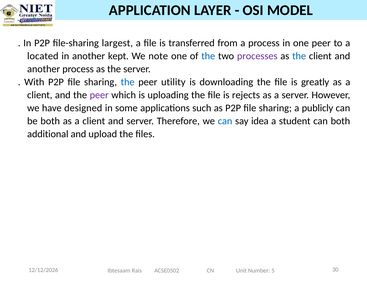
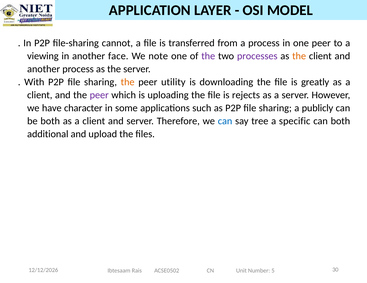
largest: largest -> cannot (117, 43)
located: located -> viewing (43, 56)
kept: kept -> face (118, 56)
the colour: blue -> purple (208, 56)
the colour: blue -> orange (299, 56)
the colour: blue -> orange (128, 82)
designed: designed -> character (83, 108)
idea: idea -> tree (260, 121)
student: student -> specific (295, 121)
